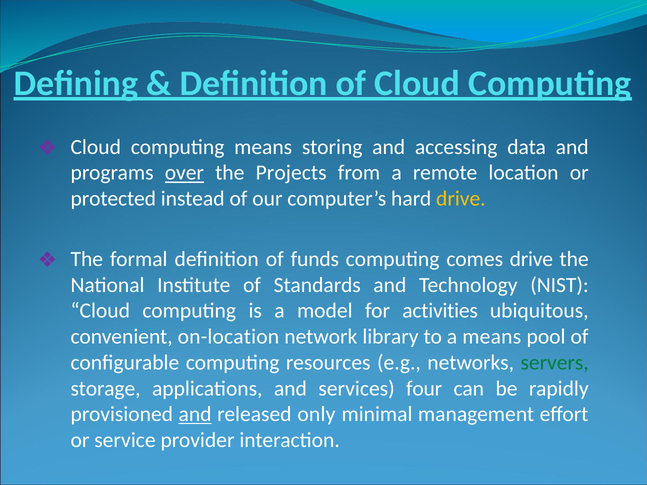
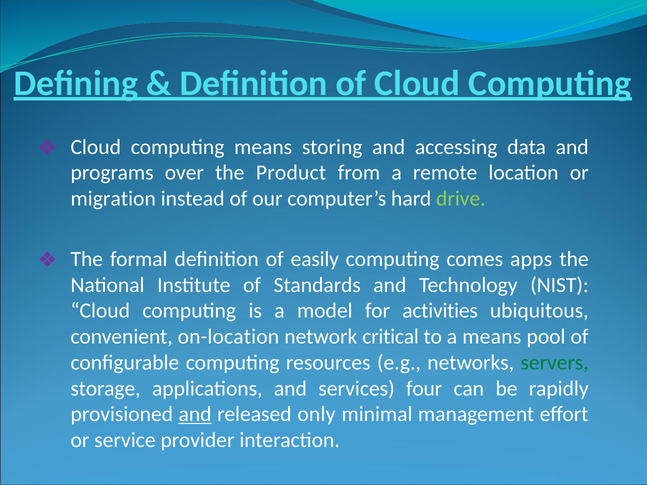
over underline: present -> none (184, 173)
Projects: Projects -> Product (291, 173)
protected: protected -> migration (113, 199)
drive colour: yellow -> light green (461, 199)
funds: funds -> easily (315, 259)
comes drive: drive -> apps (531, 259)
library: library -> critical (391, 337)
